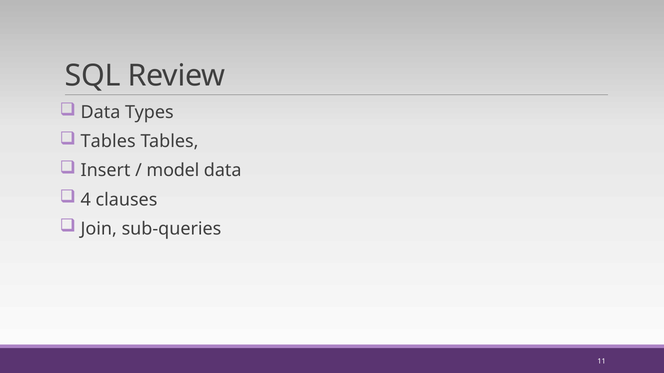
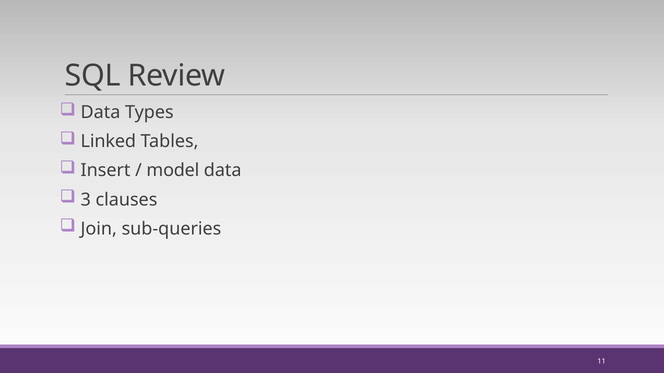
Tables: Tables -> Linked (108, 142)
4: 4 -> 3 (86, 200)
